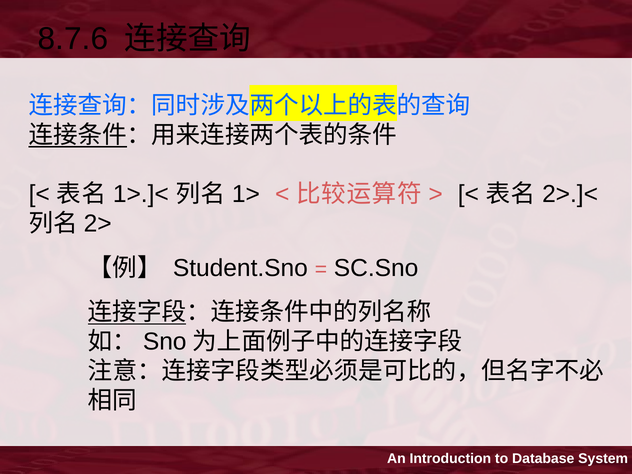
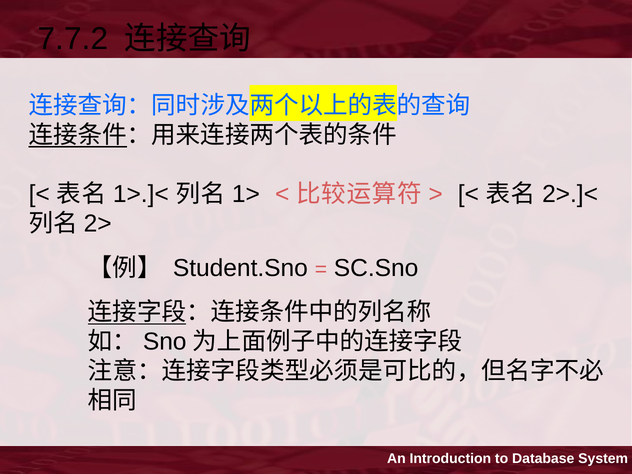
8.7.6: 8.7.6 -> 7.7.2 (73, 39)
